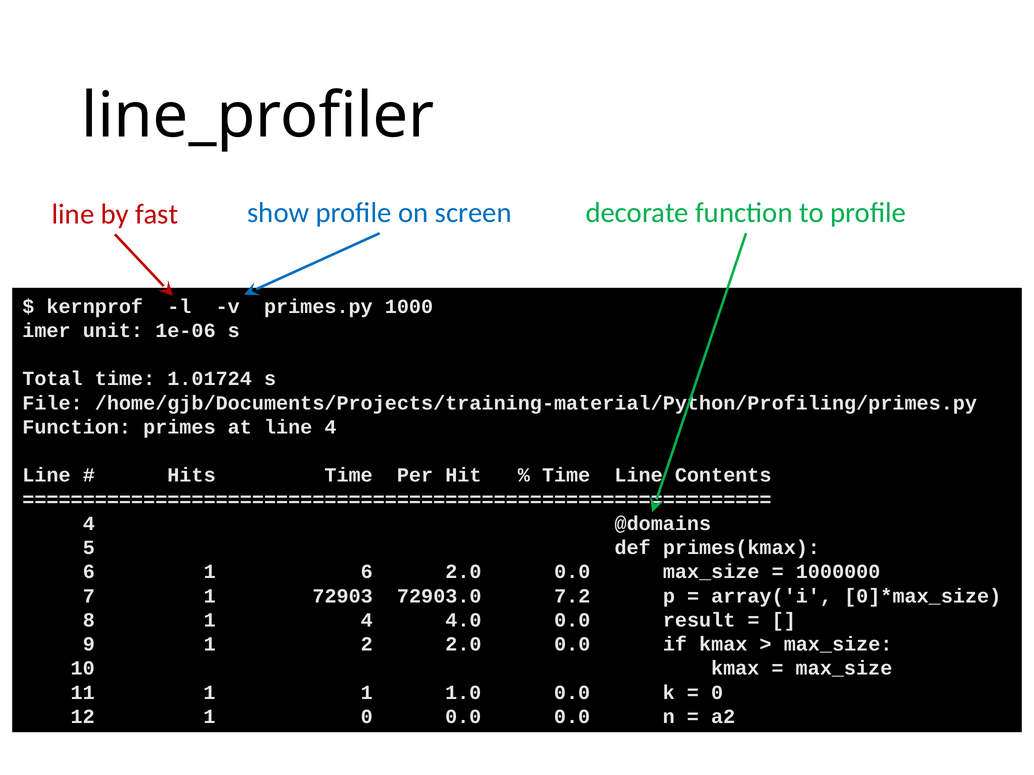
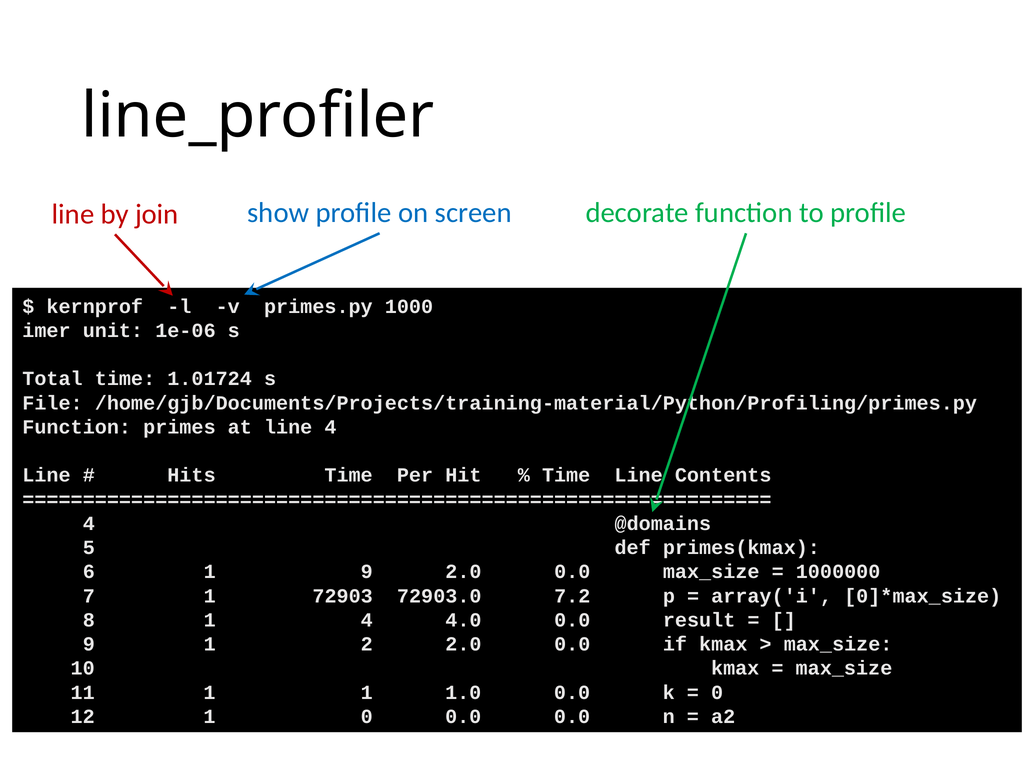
fast: fast -> join (157, 214)
1 6: 6 -> 9 (367, 572)
